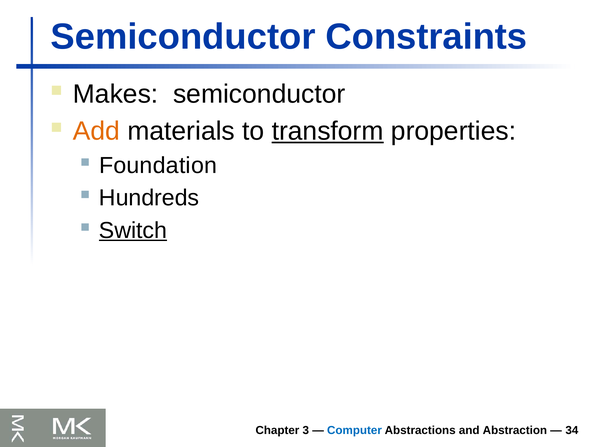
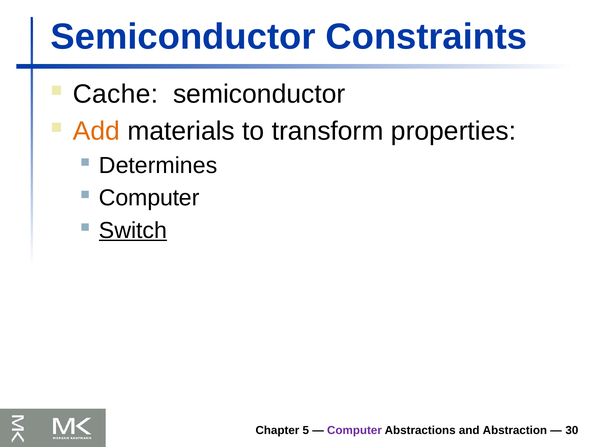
Makes: Makes -> Cache (115, 94)
transform underline: present -> none (328, 131)
Foundation: Foundation -> Determines (158, 165)
Hundreds: Hundreds -> Computer (149, 198)
3: 3 -> 5 (306, 430)
Computer colour: blue -> purple (354, 430)
34: 34 -> 30 (572, 430)
